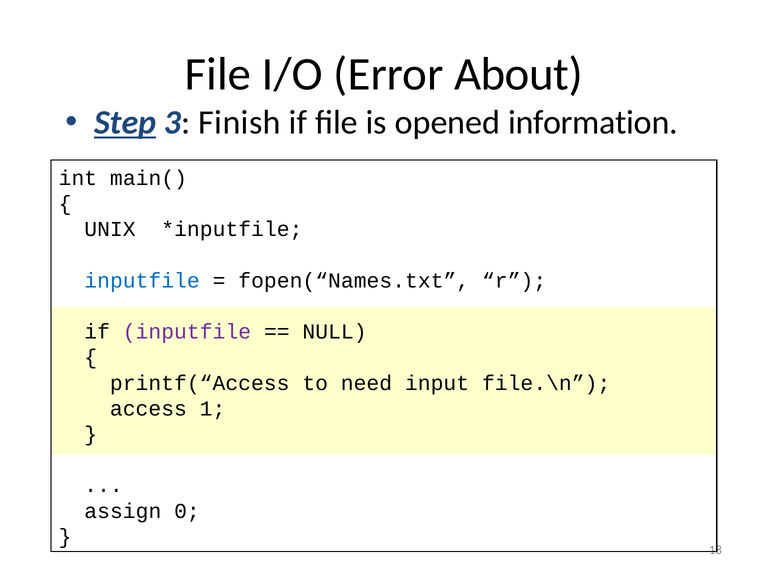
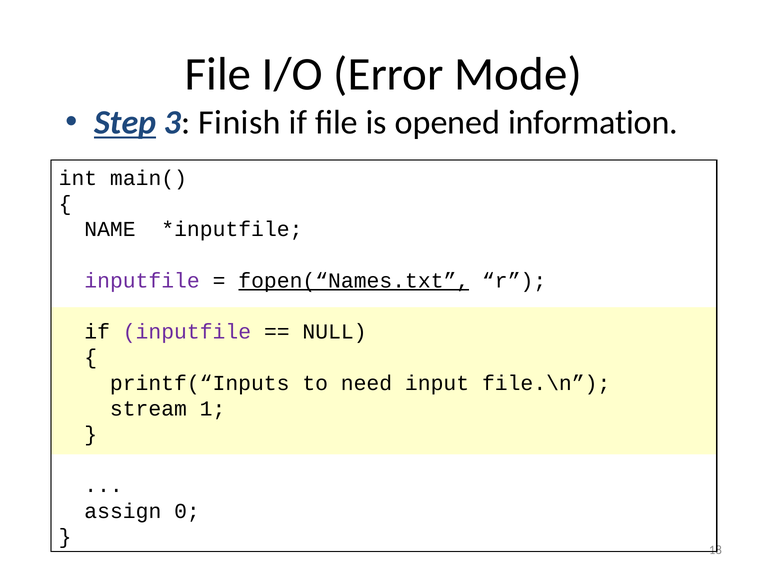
About: About -> Mode (518, 74)
UNIX: UNIX -> NAME (110, 229)
inputfile colour: blue -> purple (142, 281)
fopen(“Names.txt underline: none -> present (354, 281)
printf(“Access: printf(“Access -> printf(“Inputs (200, 383)
access: access -> stream (148, 409)
